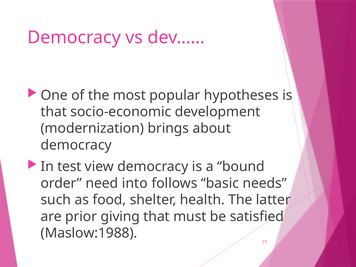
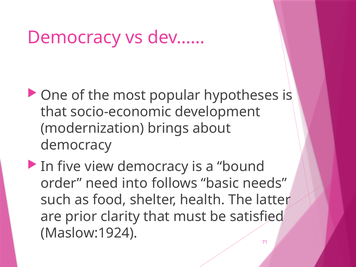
test: test -> five (69, 167)
giving: giving -> clarity (120, 216)
Maslow:1988: Maslow:1988 -> Maslow:1924 (89, 233)
